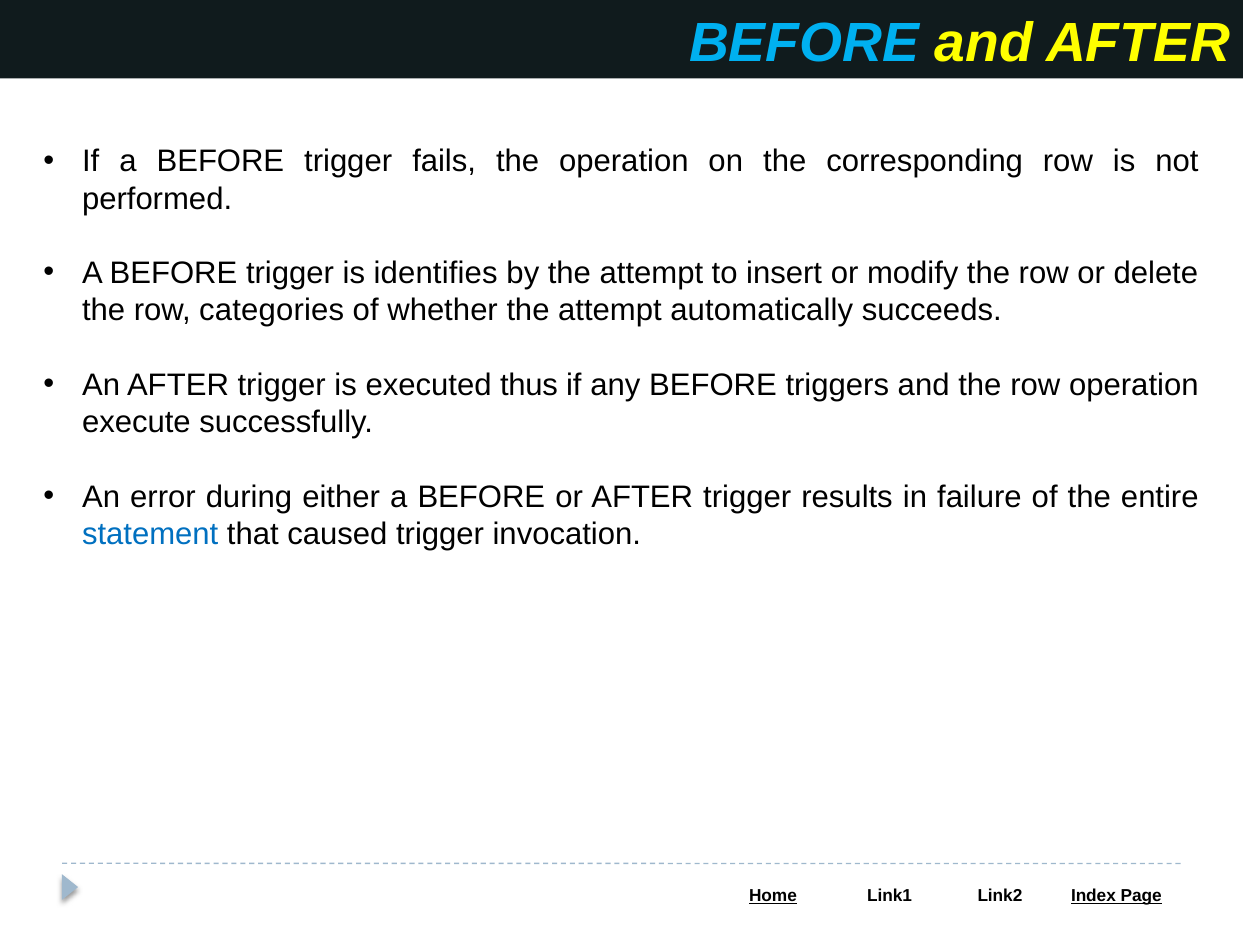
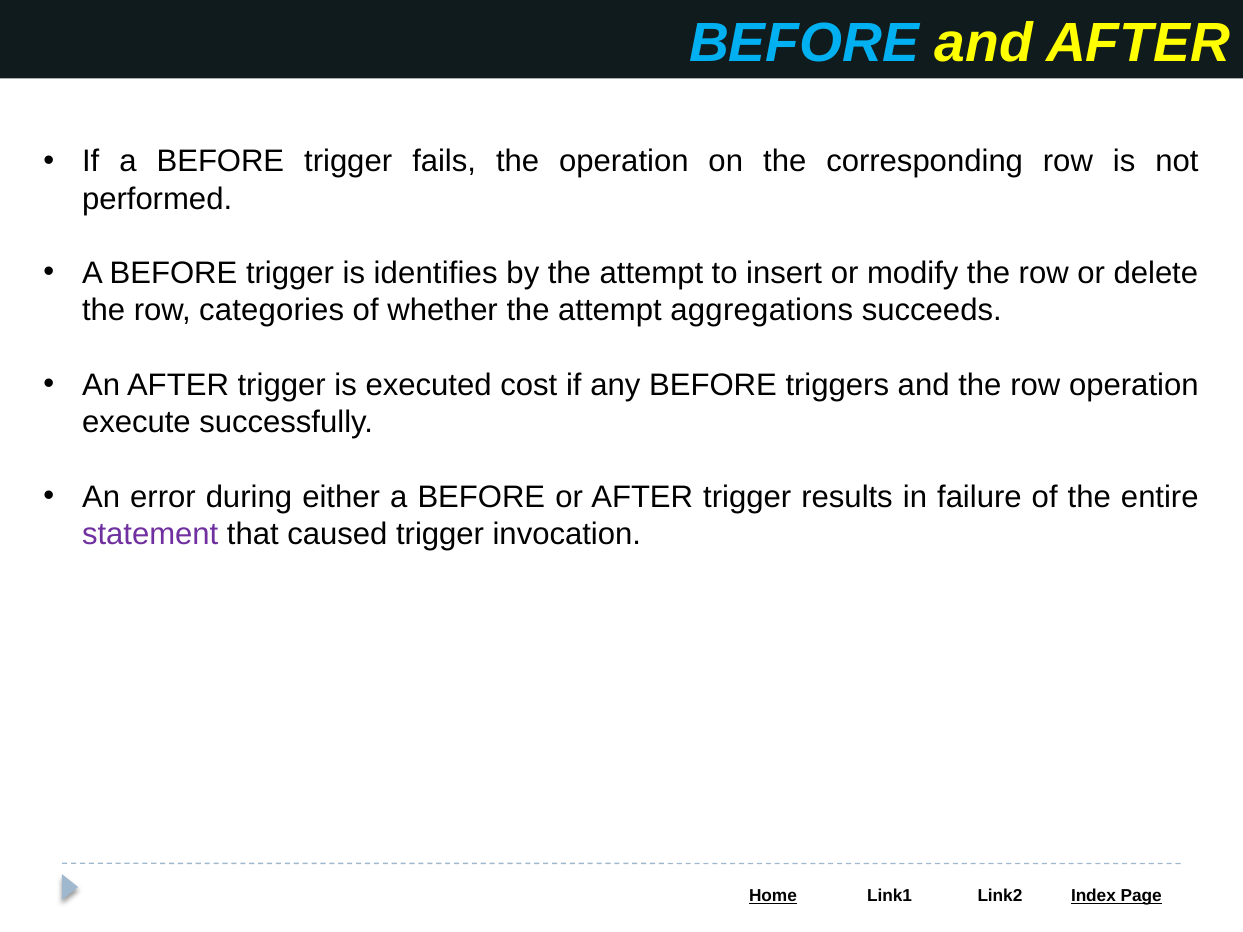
automatically: automatically -> aggregations (762, 311)
thus: thus -> cost (529, 385)
statement colour: blue -> purple (150, 534)
